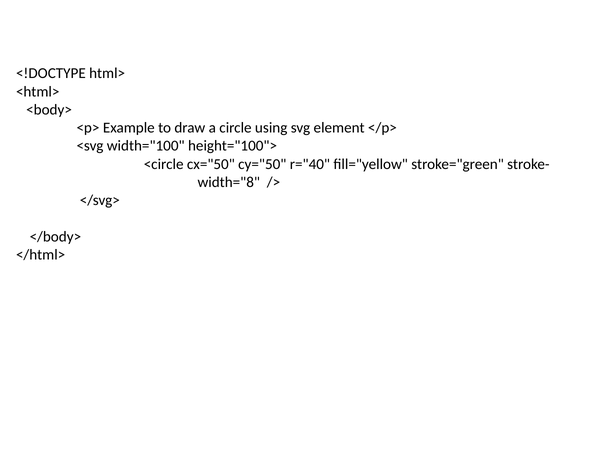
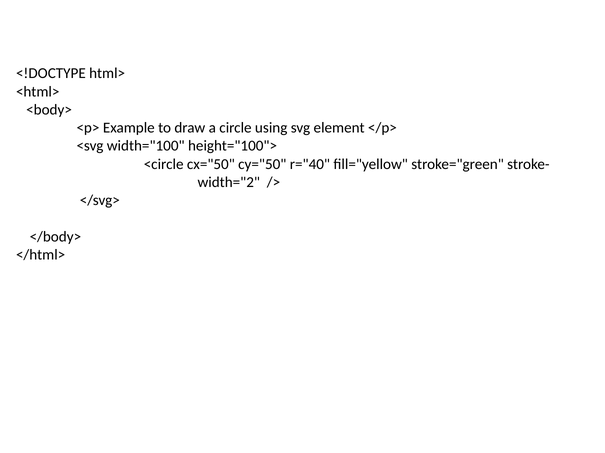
width="8: width="8 -> width="2 (229, 182)
